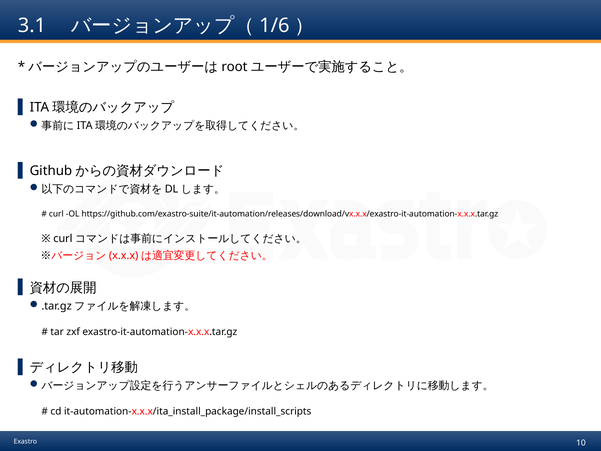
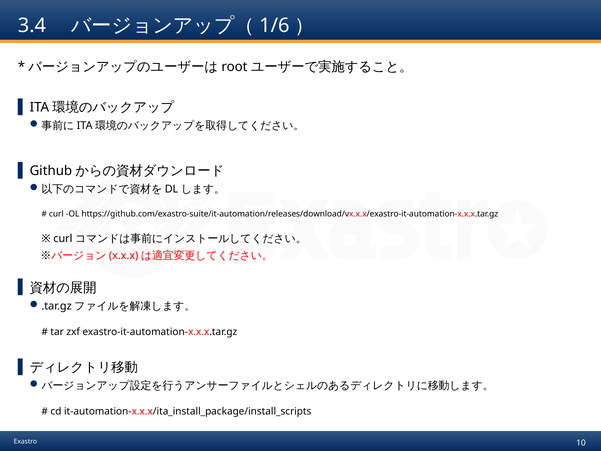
3.1: 3.1 -> 3.4 (32, 26)
